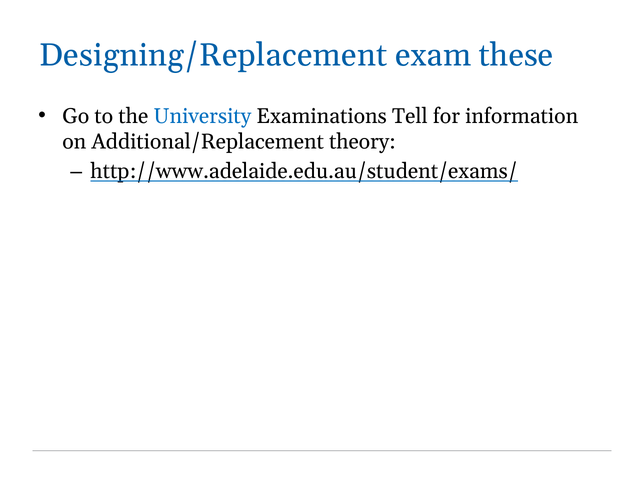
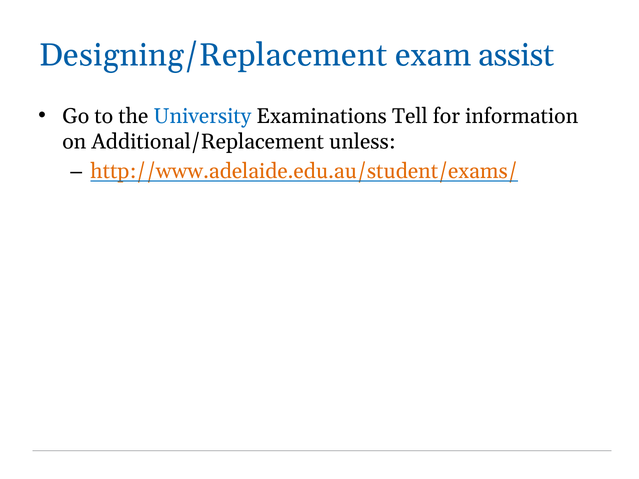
these: these -> assist (516, 55)
theory: theory -> unless (362, 142)
http://www.adelaide.edu.au/student/exams/ colour: black -> orange (304, 172)
